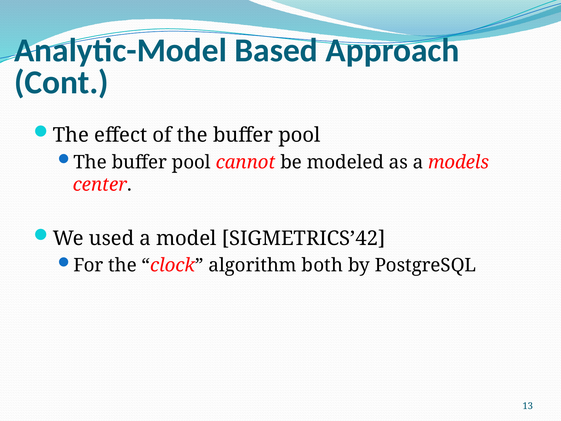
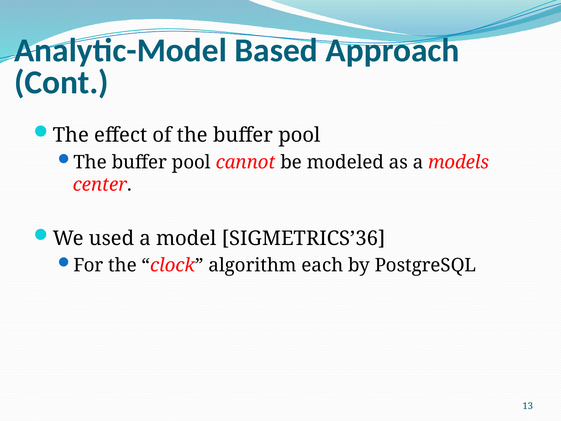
SIGMETRICS’42: SIGMETRICS’42 -> SIGMETRICS’36 (304, 238)
both: both -> each (322, 265)
